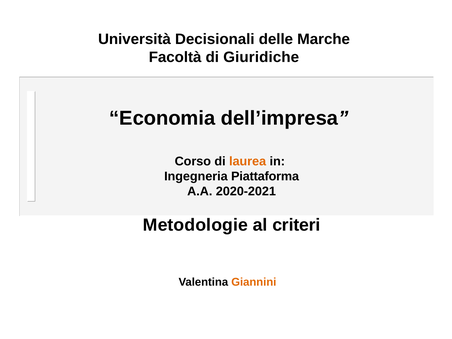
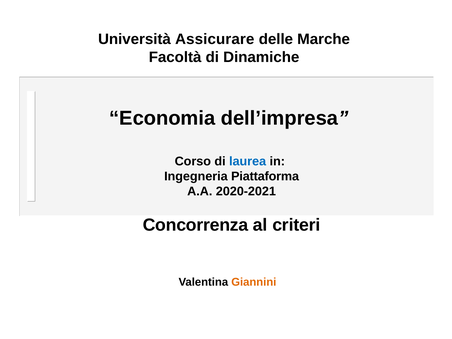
Decisionali: Decisionali -> Assicurare (215, 39)
Giuridiche: Giuridiche -> Dinamiche (261, 57)
laurea colour: orange -> blue (248, 161)
Metodologie: Metodologie -> Concorrenza (196, 225)
